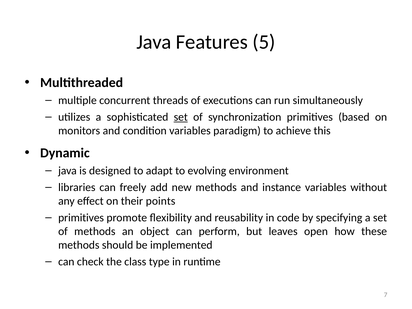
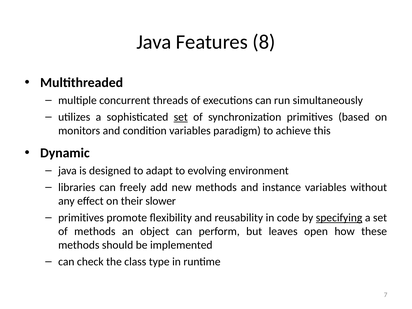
5: 5 -> 8 (264, 42)
points: points -> slower (161, 201)
specifying underline: none -> present (339, 218)
